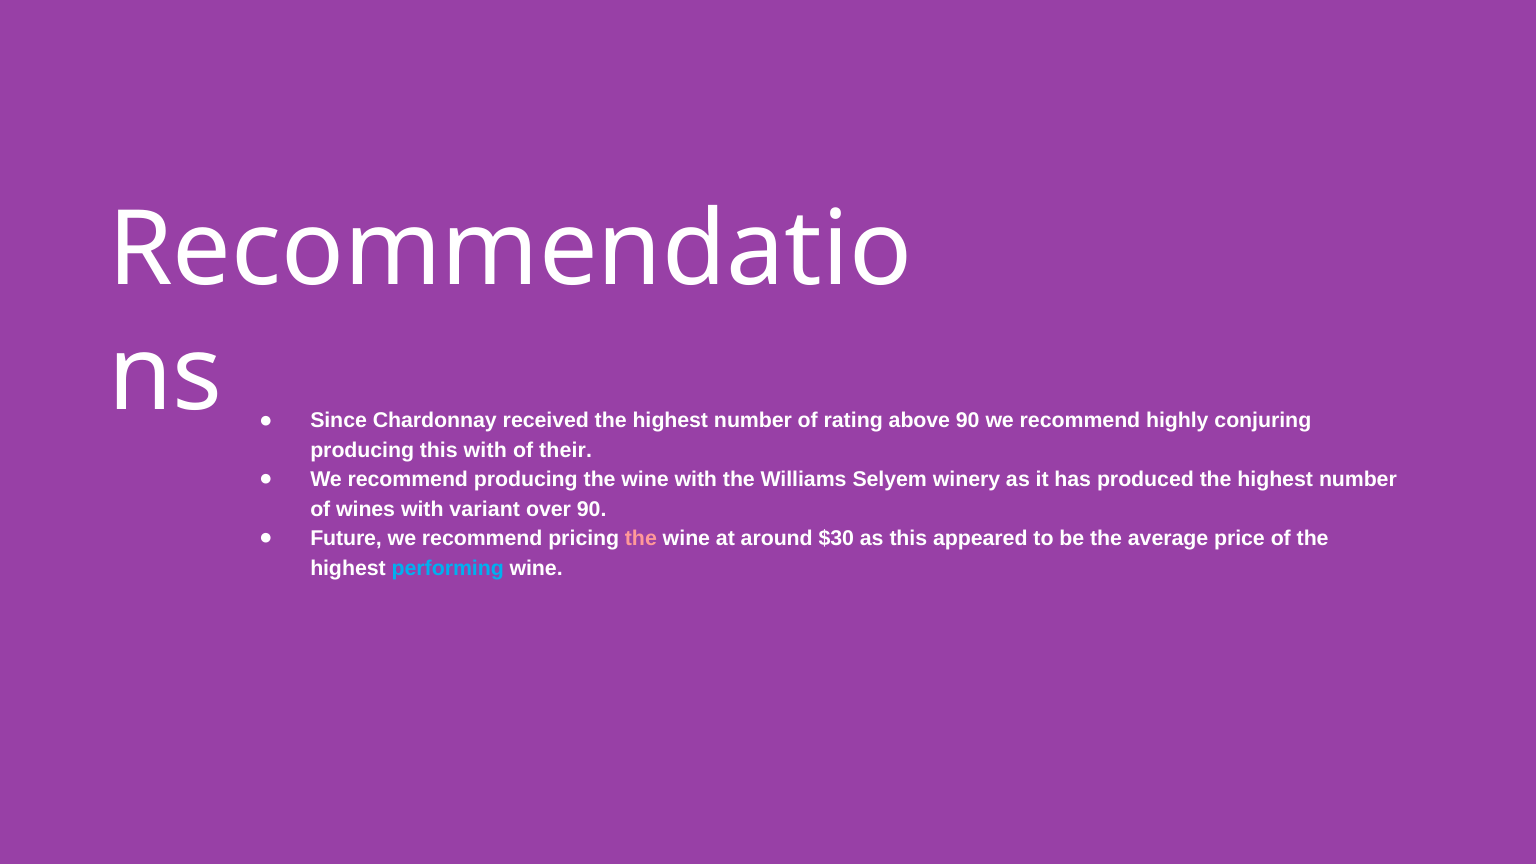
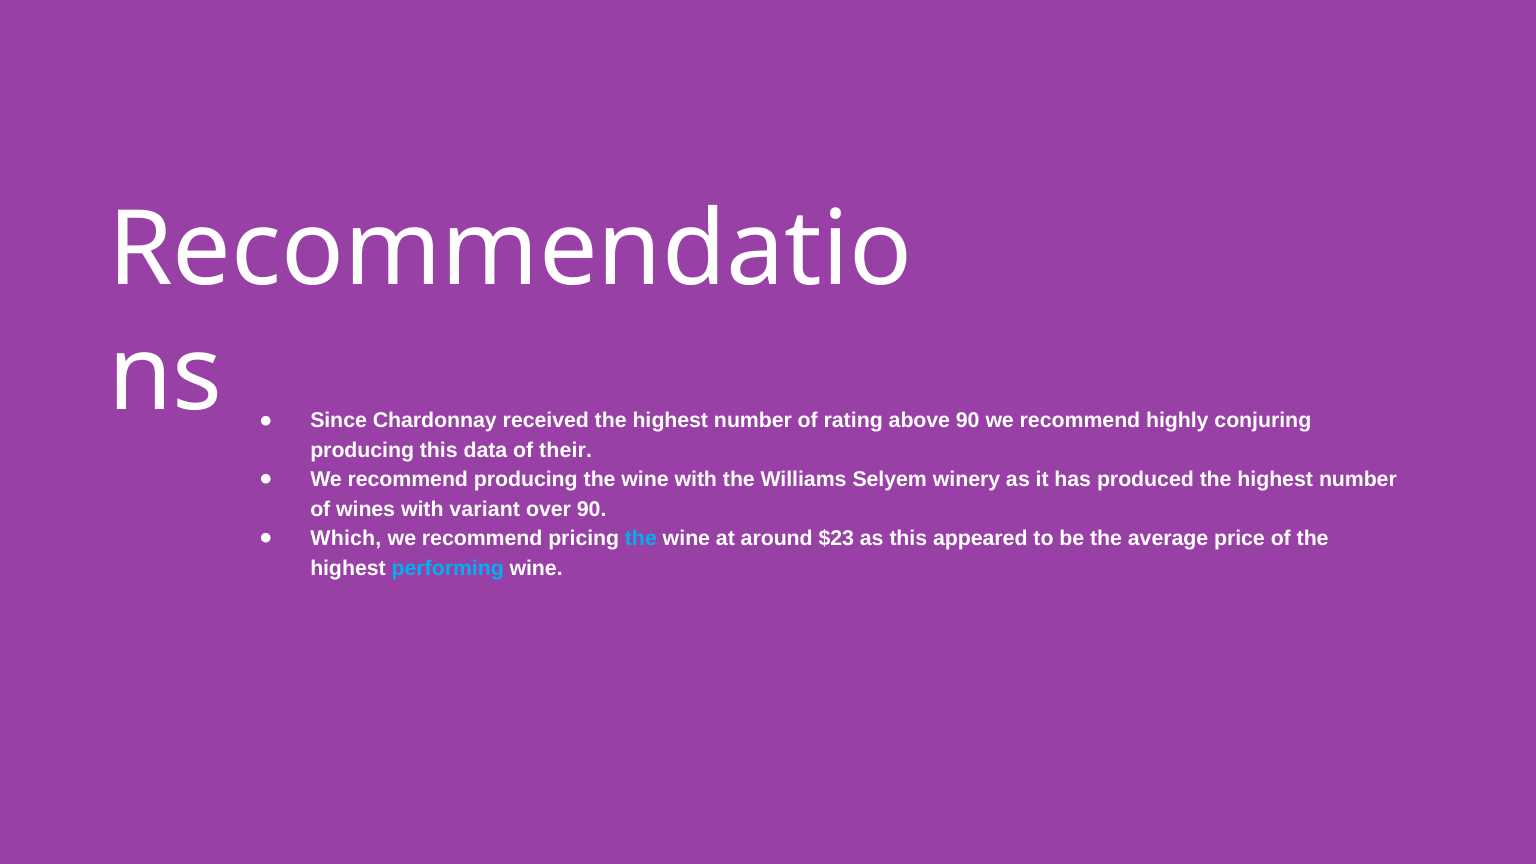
this with: with -> data (485, 450)
Future: Future -> Which (346, 539)
the colour: pink -> light blue (641, 539)
$30: $30 -> $23 (836, 539)
